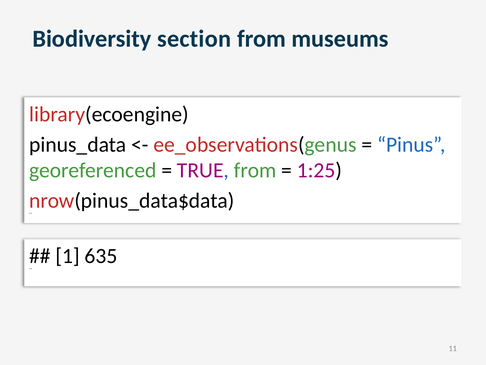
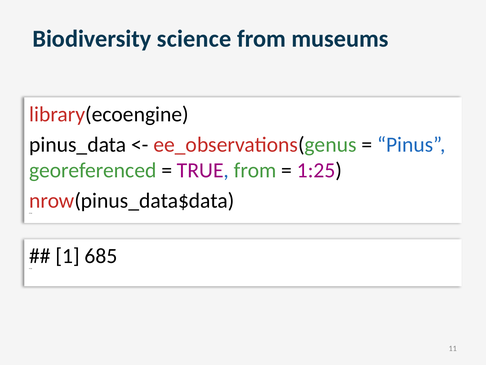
section: section -> science (194, 39)
635: 635 -> 685 (101, 256)
